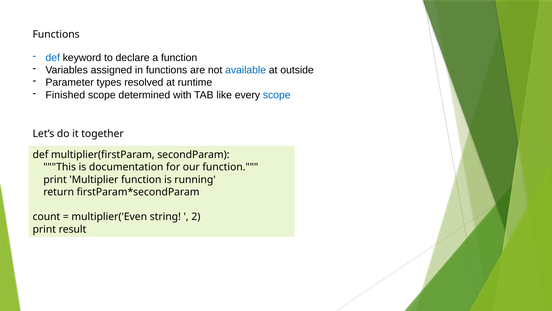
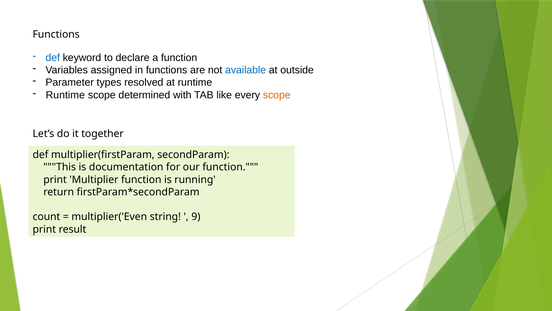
Finished: Finished -> Runtime (65, 95)
scope colour: blue -> orange (277, 95)
2: 2 -> 9 (196, 217)
